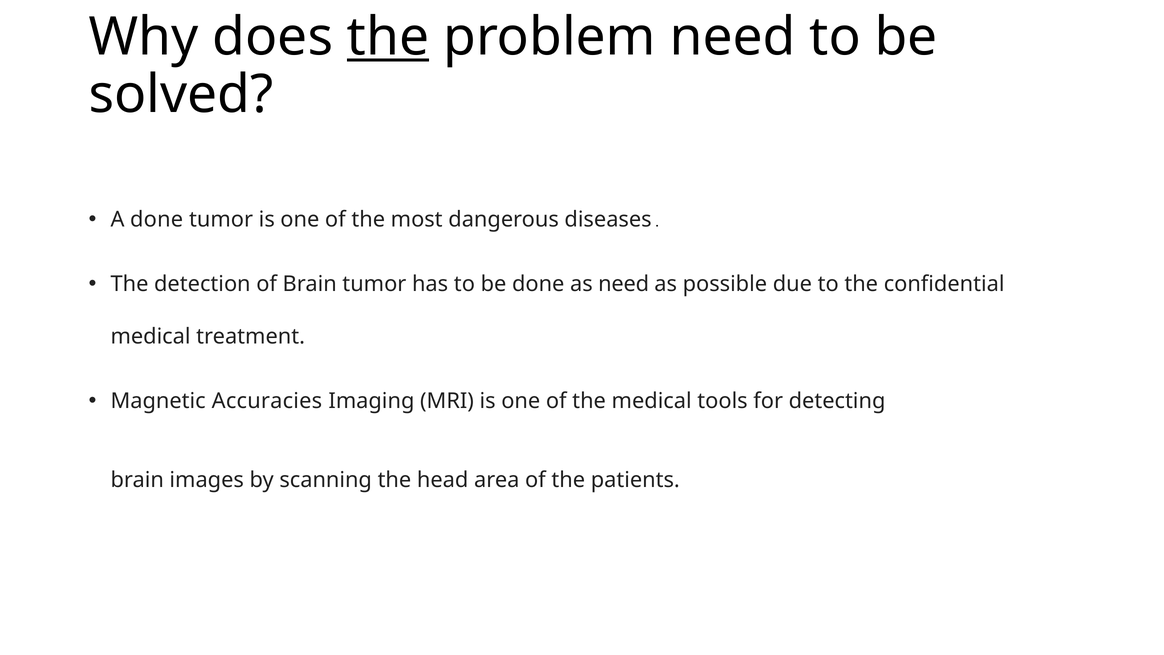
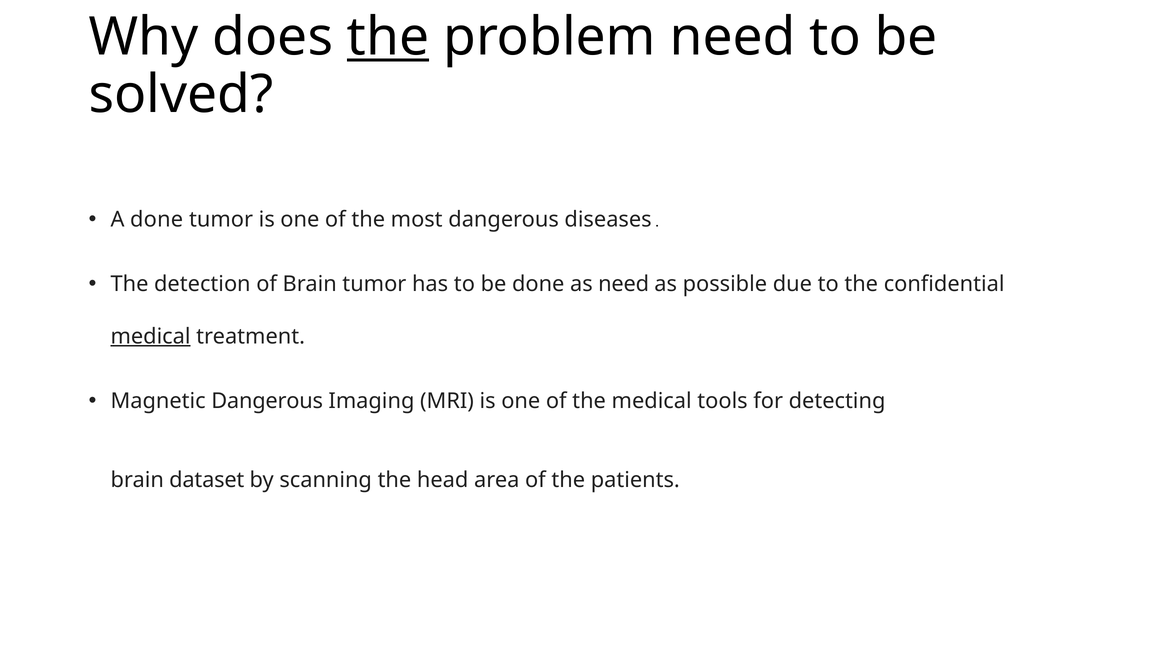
medical underline: none -> present (151, 336)
Magnetic Accuracies: Accuracies -> Dangerous (267, 401)
images: images -> dataset (207, 480)
